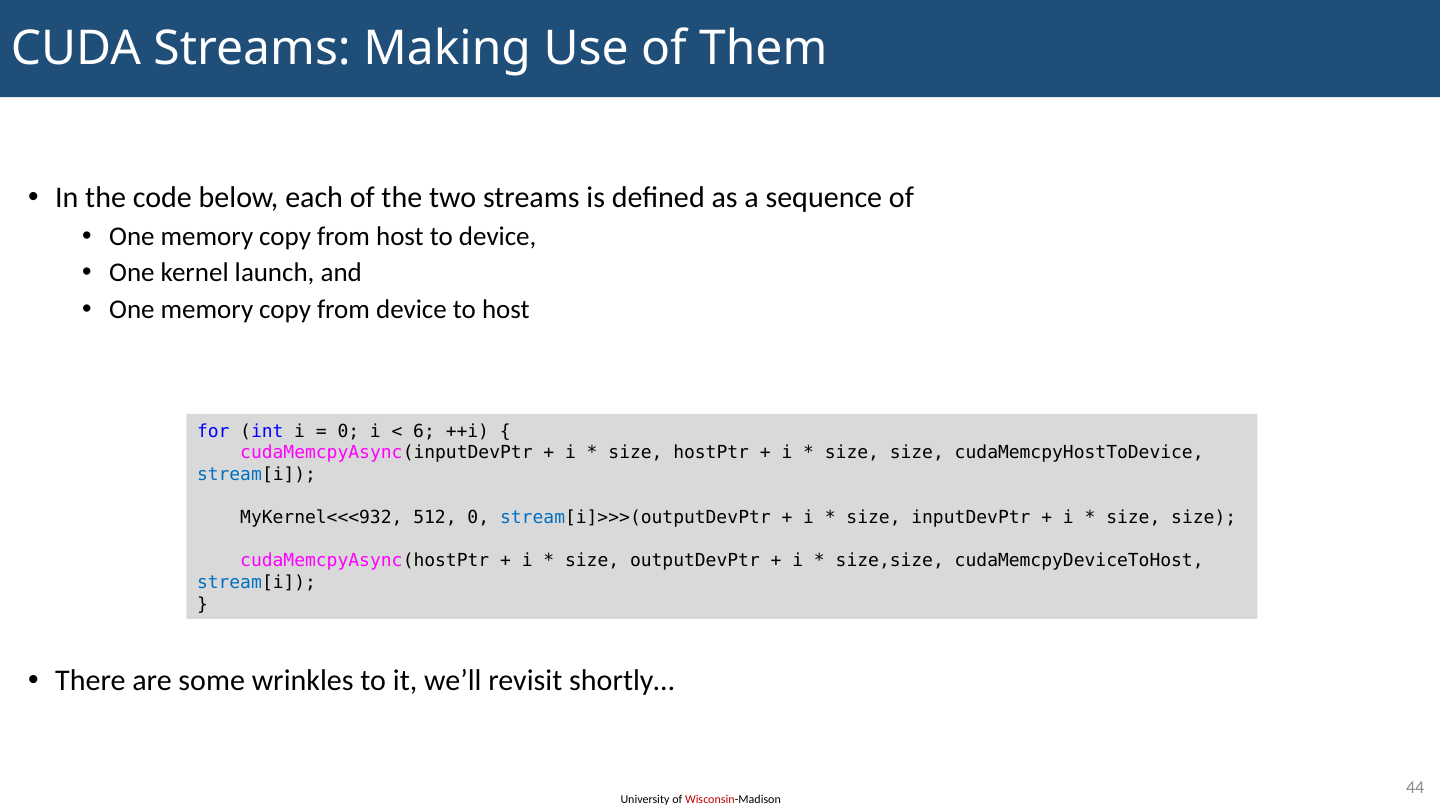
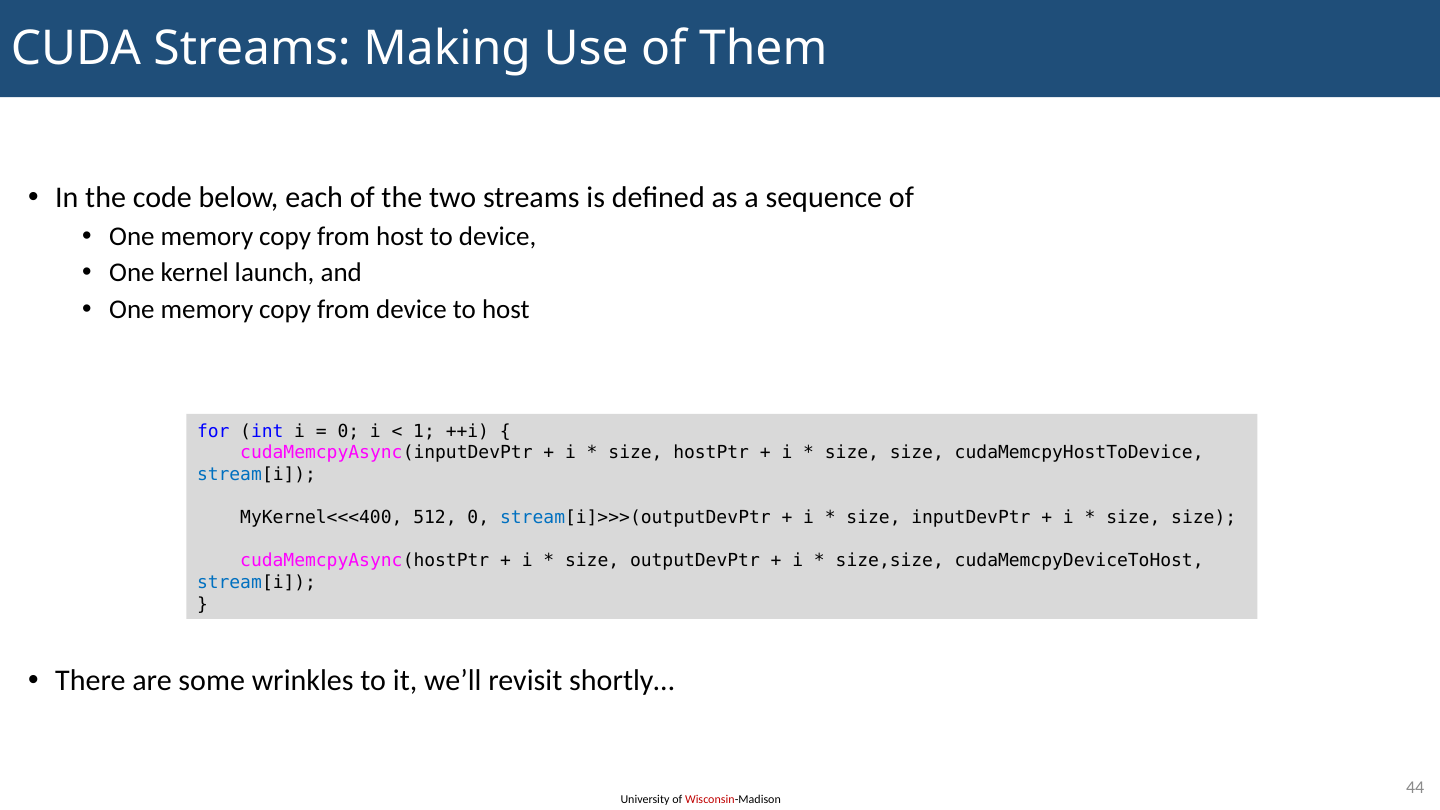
6: 6 -> 1 (424, 431)
MyKernel<<<932: MyKernel<<<932 -> MyKernel<<<400 (321, 518)
